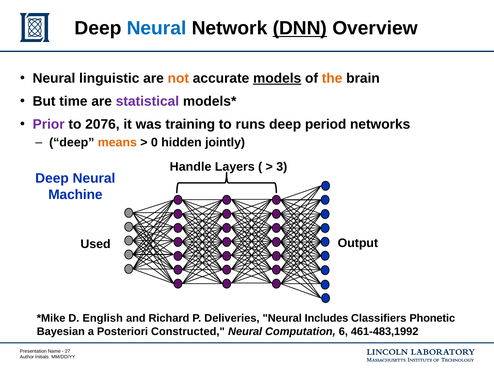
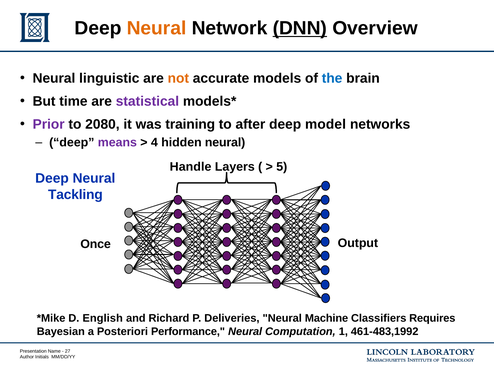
Neural colour: blue -> orange (157, 28)
models underline: present -> none (277, 78)
the colour: orange -> blue (332, 78)
2076: 2076 -> 2080 (102, 124)
runs: runs -> after (250, 124)
period: period -> model (326, 124)
means colour: orange -> purple (117, 143)
0: 0 -> 4 (154, 143)
hidden jointly: jointly -> neural (225, 143)
3: 3 -> 5 (282, 167)
Machine: Machine -> Tackling (75, 195)
Used: Used -> Once (96, 244)
Includes: Includes -> Machine (326, 319)
Phonetic: Phonetic -> Requires (432, 319)
Constructed: Constructed -> Performance (188, 332)
6: 6 -> 1 (343, 332)
